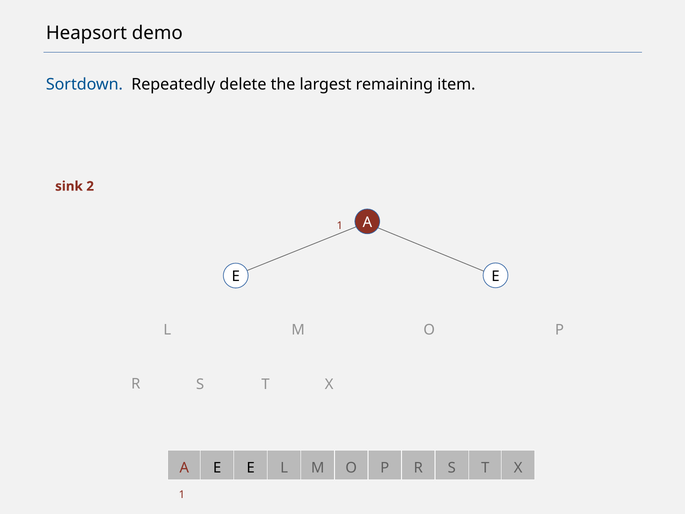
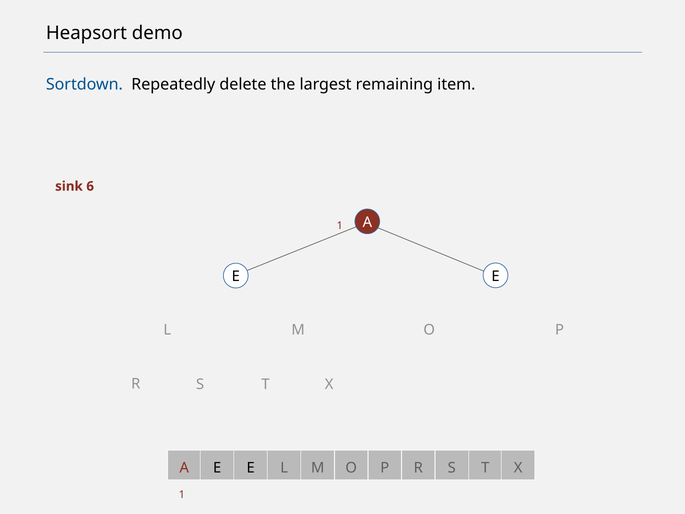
2: 2 -> 6 (90, 186)
